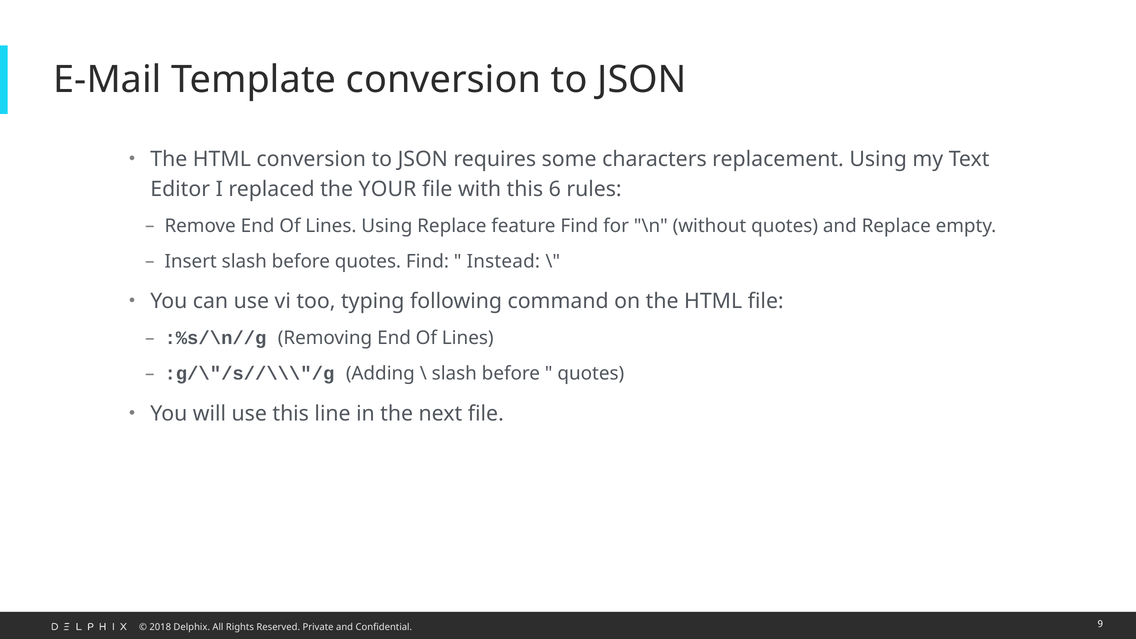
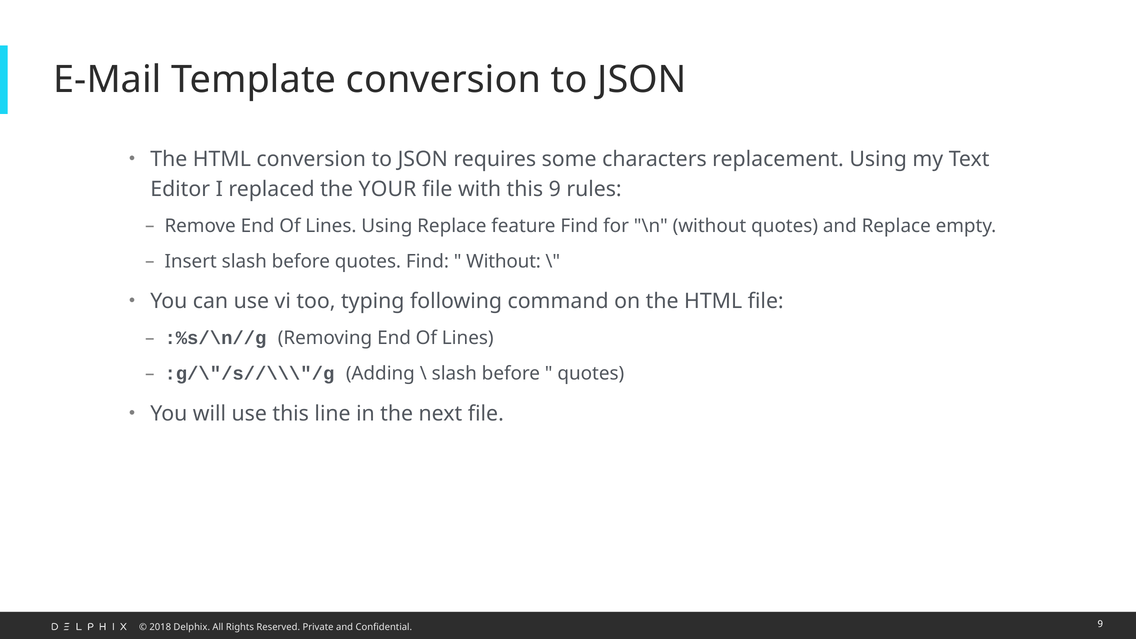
this 6: 6 -> 9 (555, 189)
Instead: Instead -> Without (504, 261)
